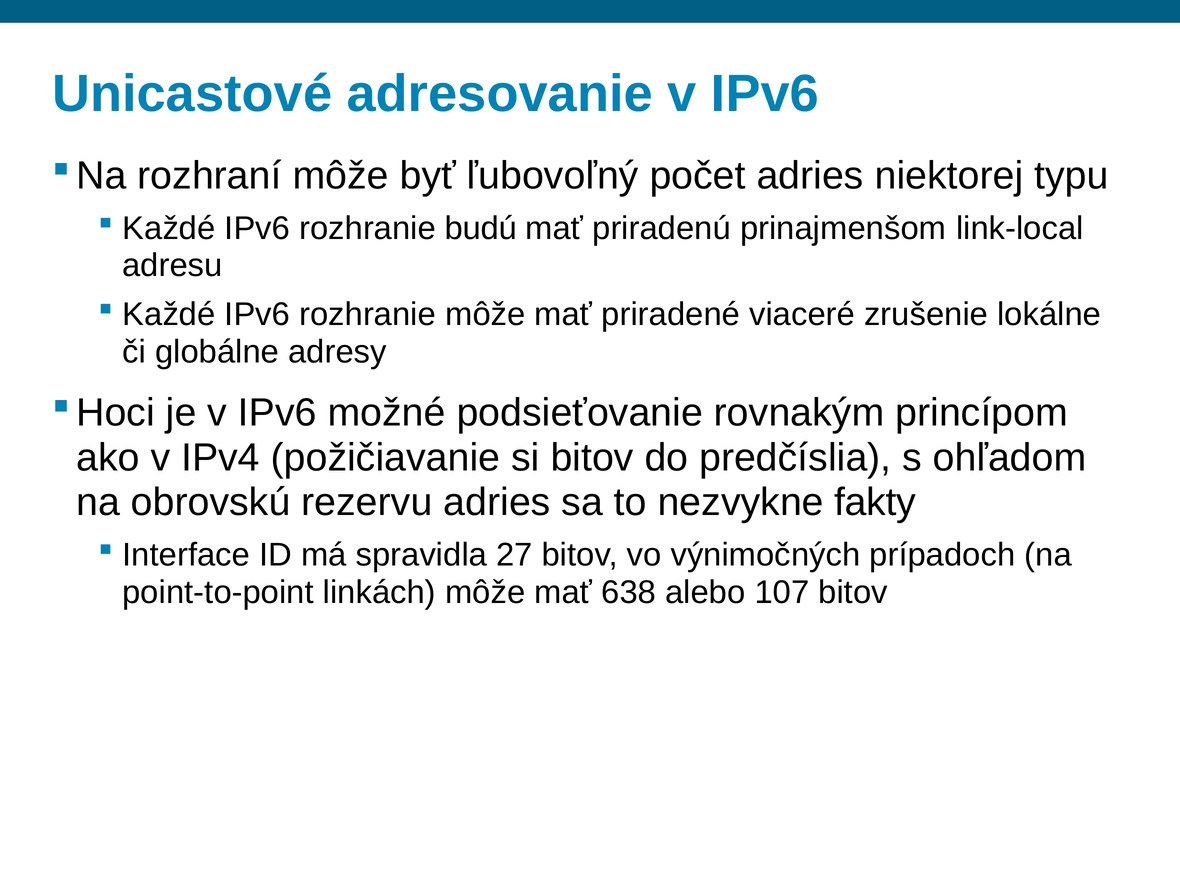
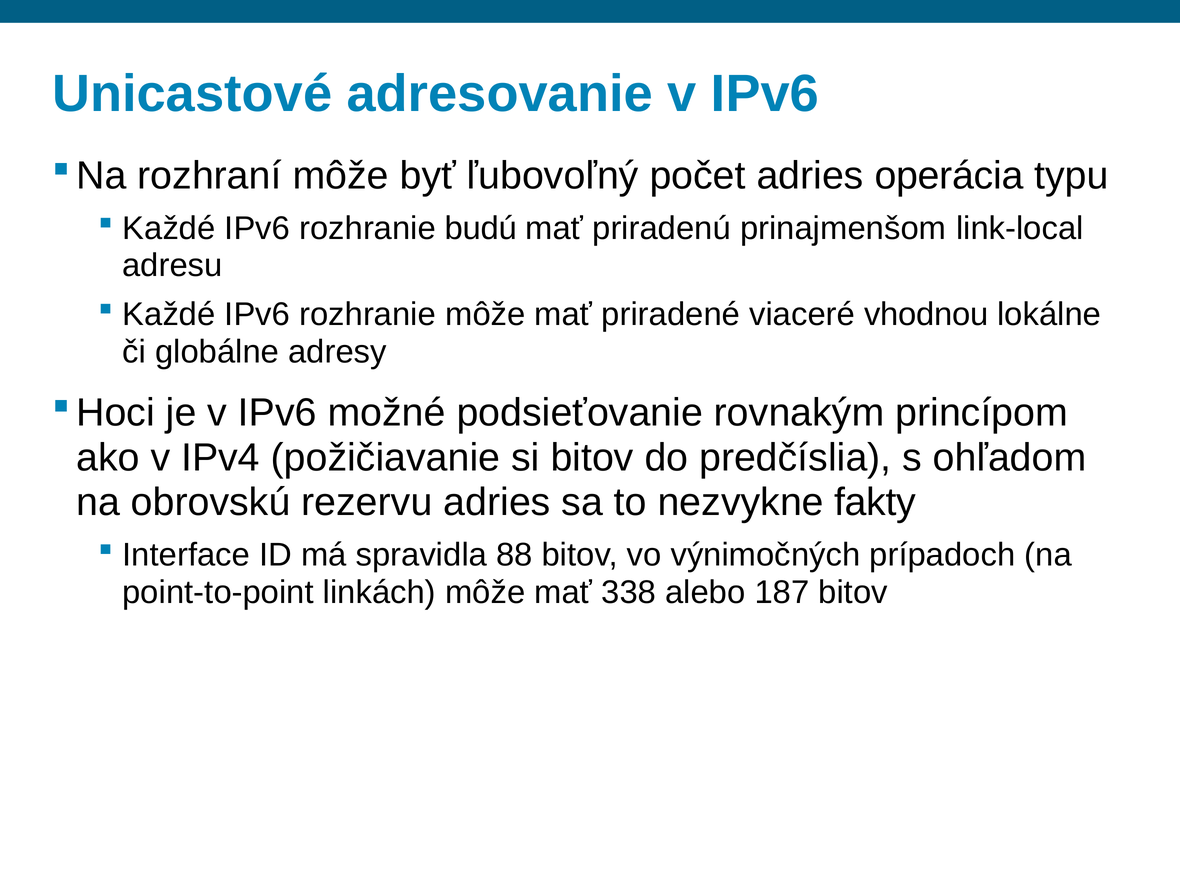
niektorej: niektorej -> operácia (949, 176)
zrušenie: zrušenie -> vhodnou (926, 314)
27: 27 -> 88 (514, 555)
638: 638 -> 338 (629, 592)
107: 107 -> 187 (782, 592)
